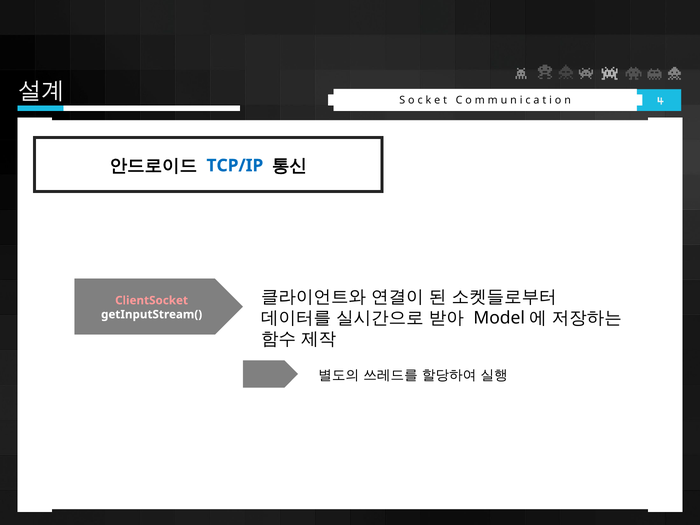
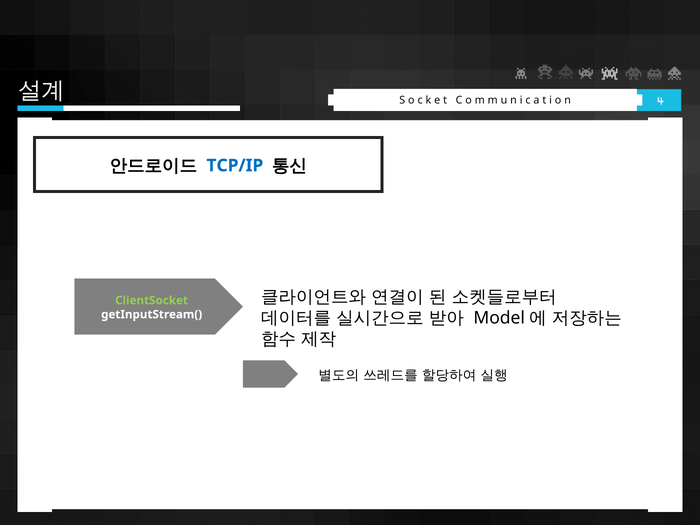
ClientSocket colour: pink -> light green (152, 300)
